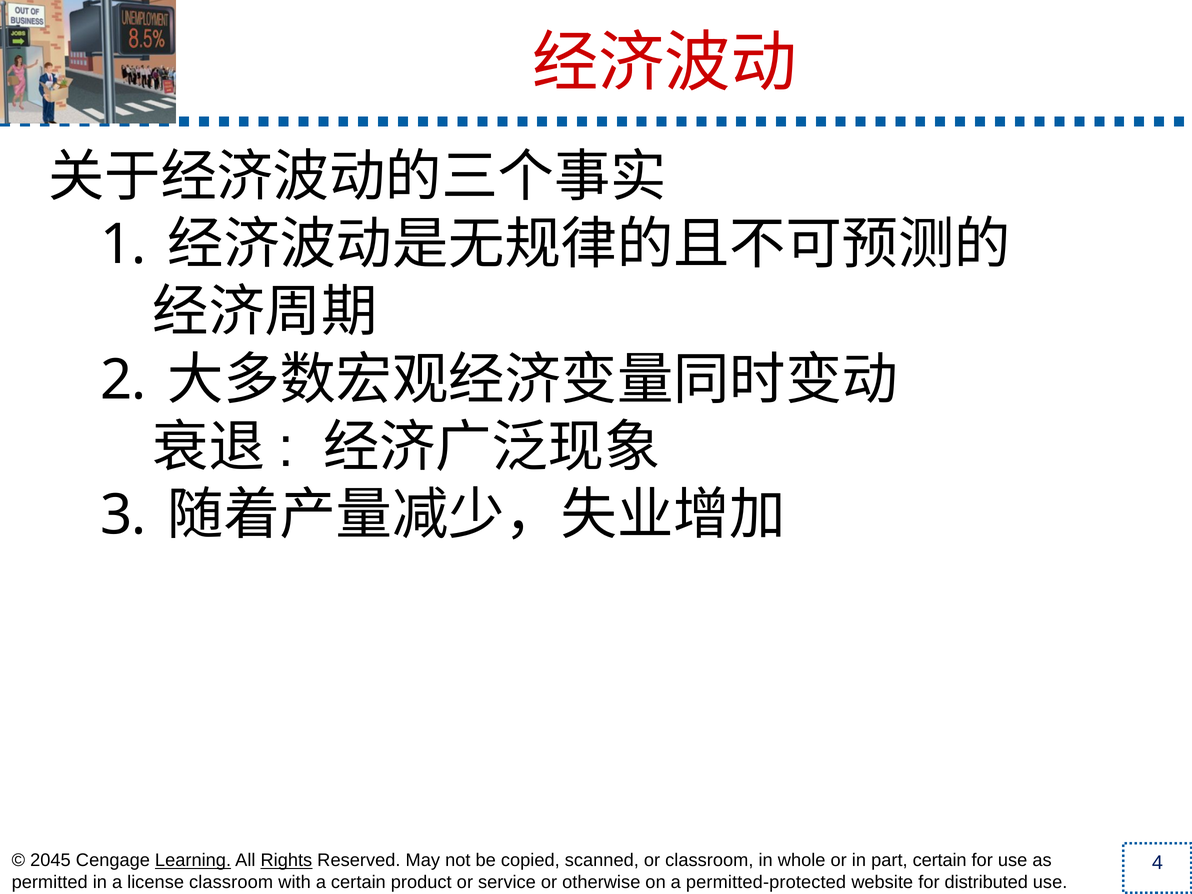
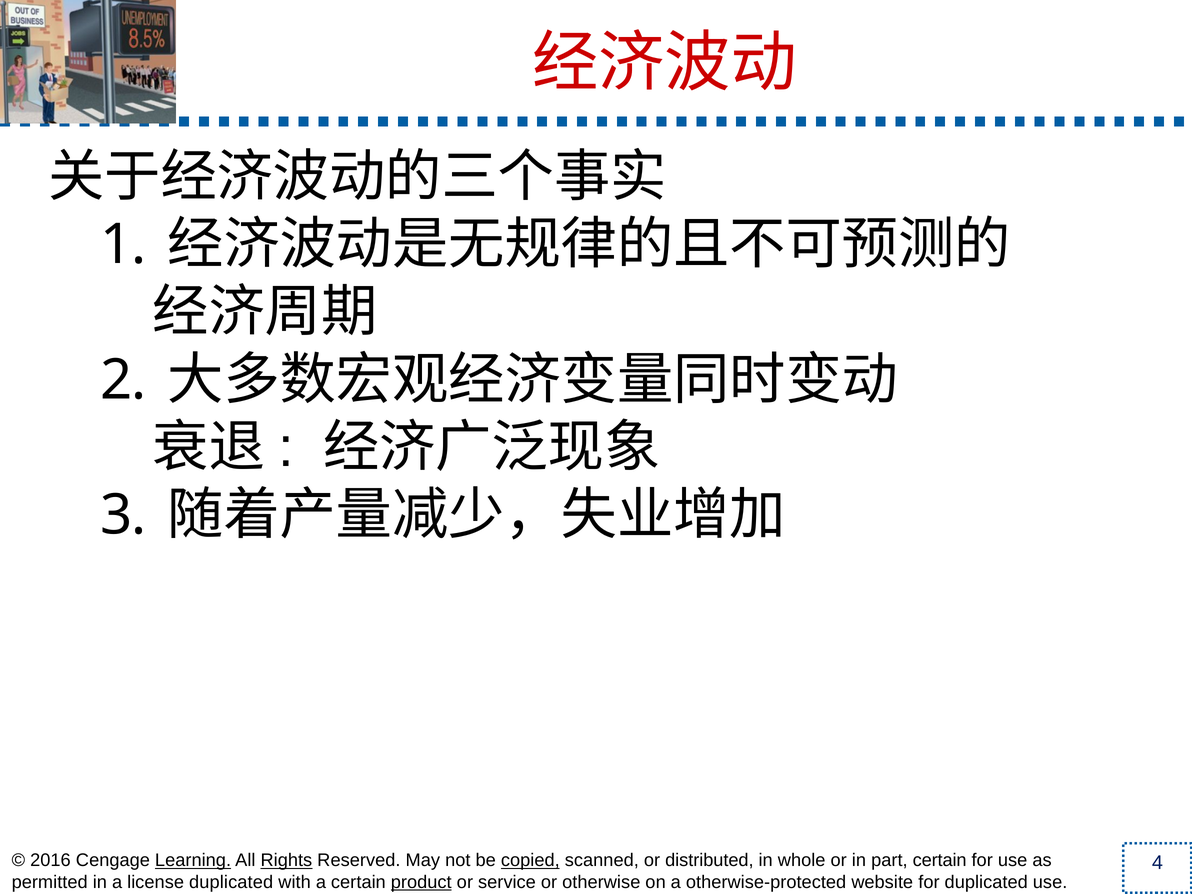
2045: 2045 -> 2016 (50, 860)
copied underline: none -> present (530, 860)
or classroom: classroom -> distributed (709, 860)
license classroom: classroom -> duplicated (231, 882)
product underline: none -> present (421, 882)
permitted-protected: permitted-protected -> otherwise-protected (766, 882)
for distributed: distributed -> duplicated (986, 882)
